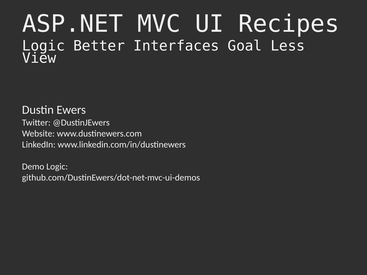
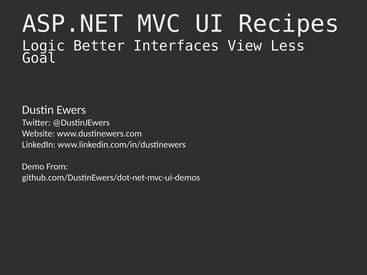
Goal: Goal -> View (245, 46)
View: View -> Goal (39, 58)
Demo Logic: Logic -> From (57, 167)
